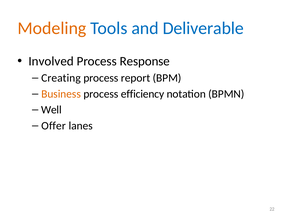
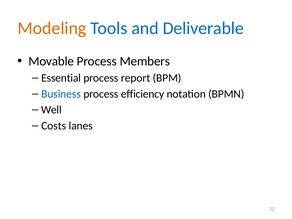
Involved: Involved -> Movable (51, 61)
Response: Response -> Members (145, 61)
Creating: Creating -> Essential (61, 78)
Business colour: orange -> blue (61, 94)
Offer: Offer -> Costs (54, 126)
